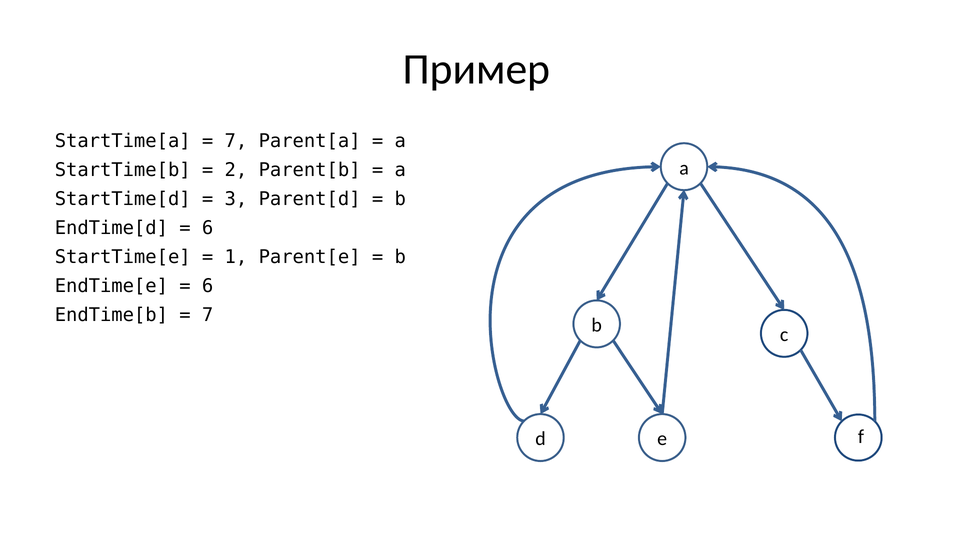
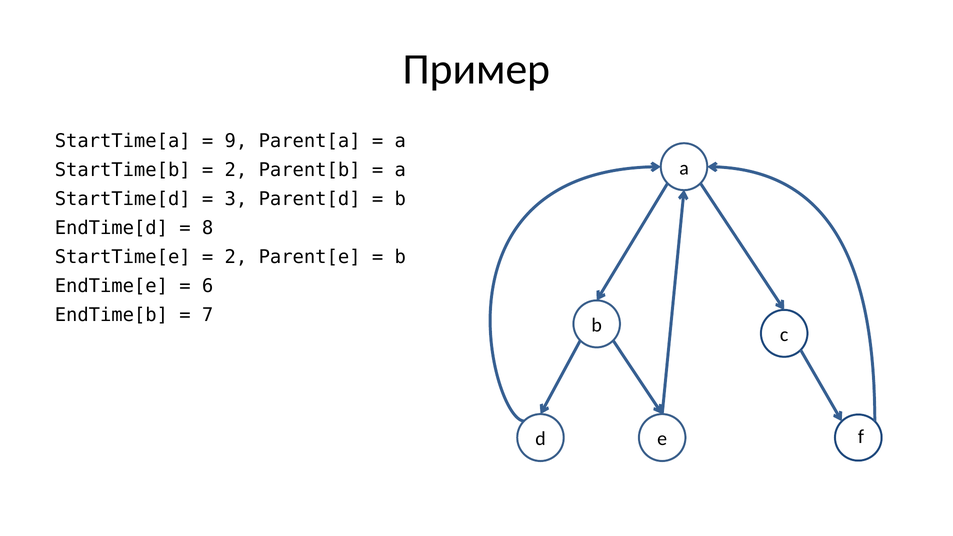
7: 7 -> 9 (236, 141)
6: 6 -> 8 (208, 228)
1: 1 -> 2 (236, 257)
